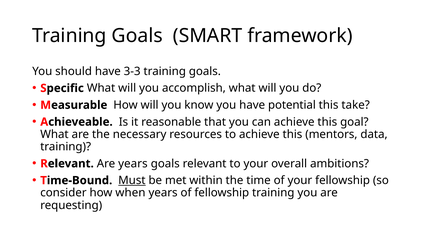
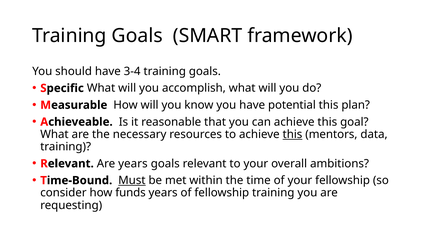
3-3: 3-3 -> 3-4 (132, 71)
take: take -> plan (356, 105)
this underline: none -> present (292, 134)
when: when -> funds (131, 192)
